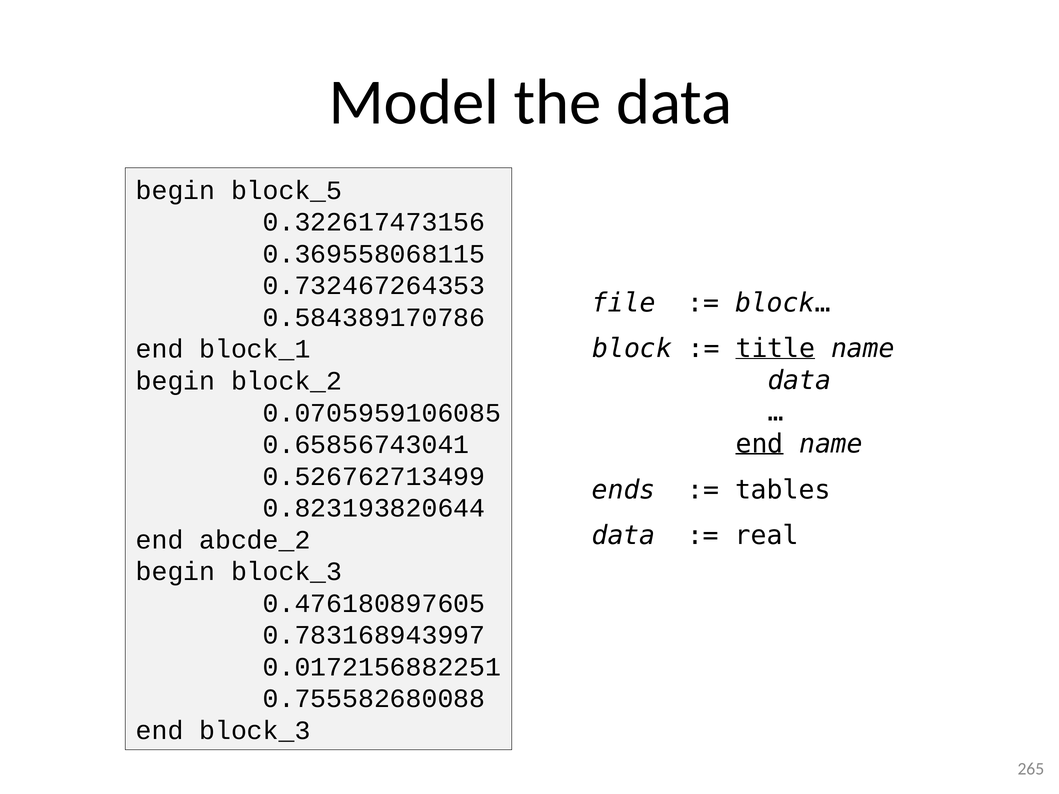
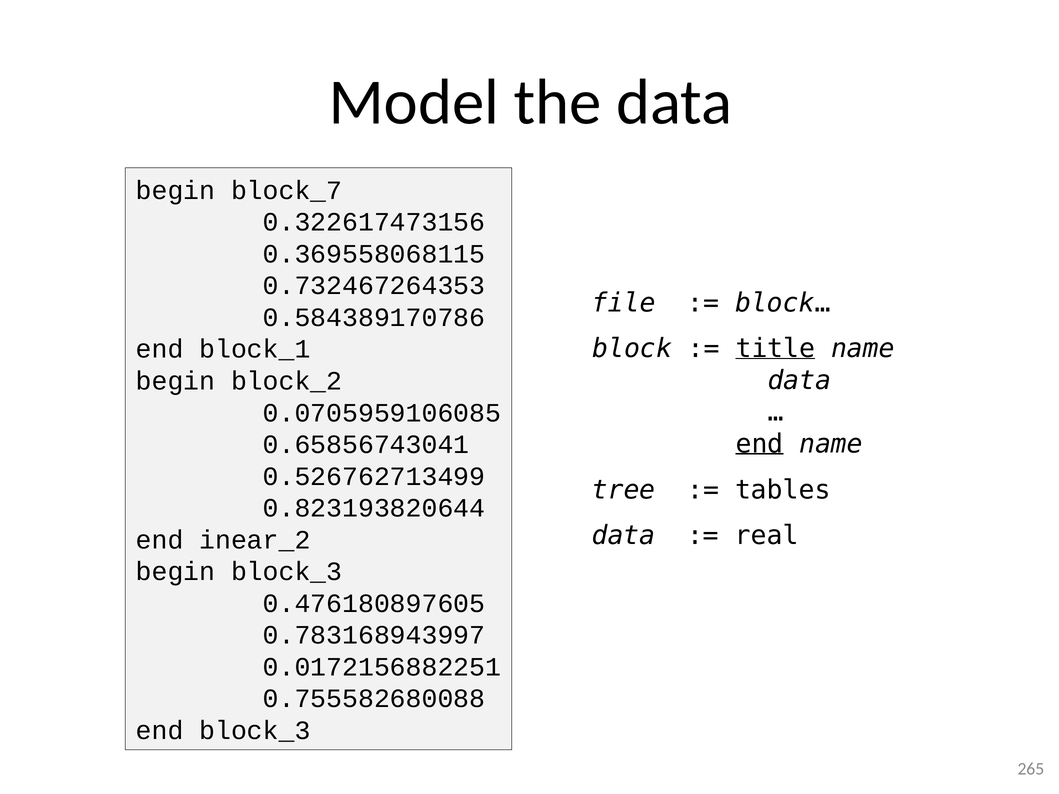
block_5: block_5 -> block_7 (287, 191)
ends: ends -> tree (624, 490)
abcde_2: abcde_2 -> inear_2 (255, 540)
